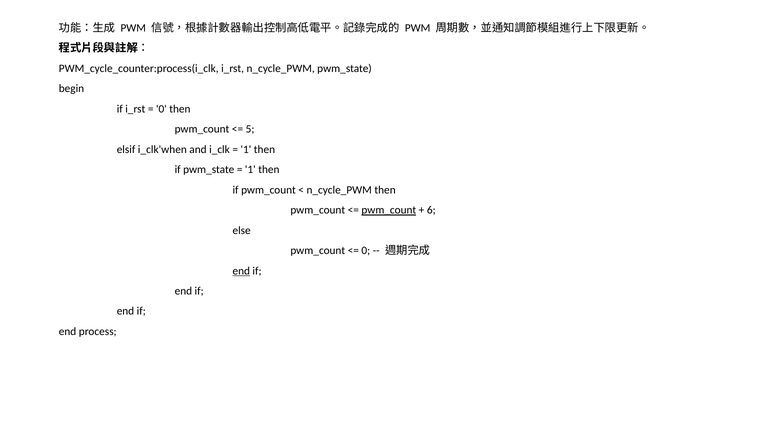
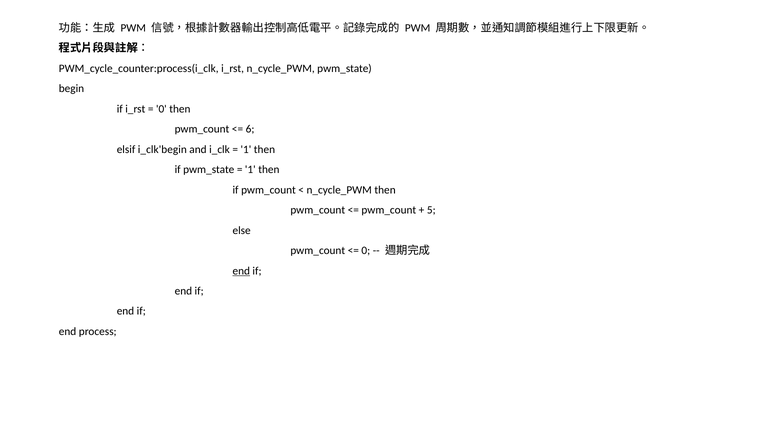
5: 5 -> 6 (250, 129)
i_clk'when: i_clk'when -> i_clk'begin (162, 150)
pwm_count underline: present -> none (389, 210)
6: 6 -> 5 (431, 210)
